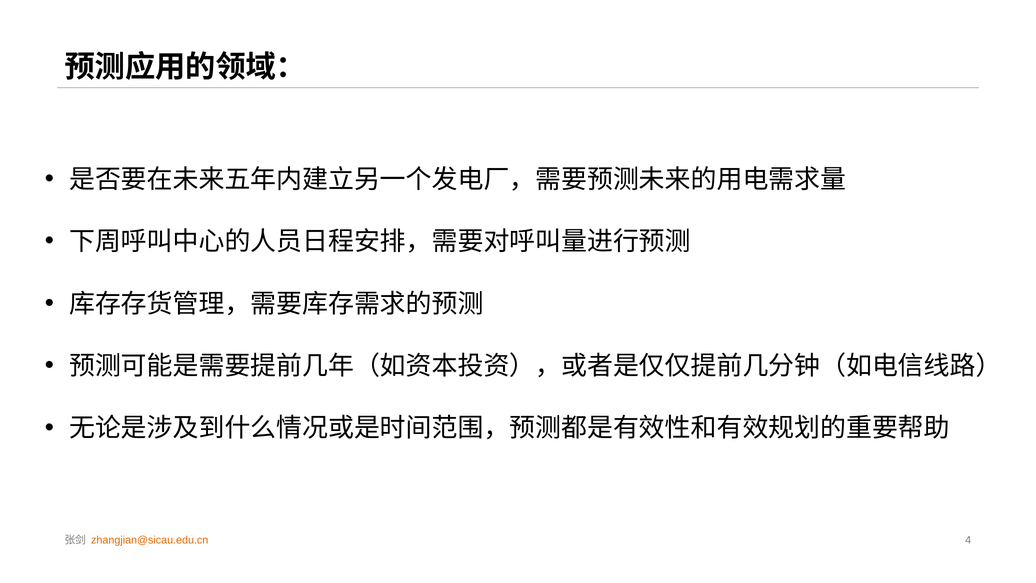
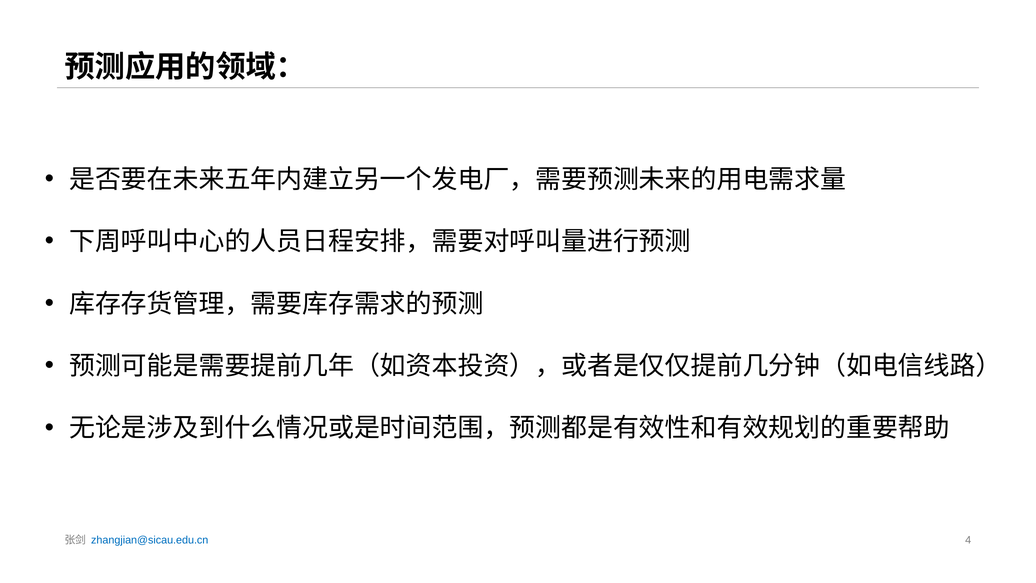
zhangjian@sicau.edu.cn colour: orange -> blue (150, 540)
